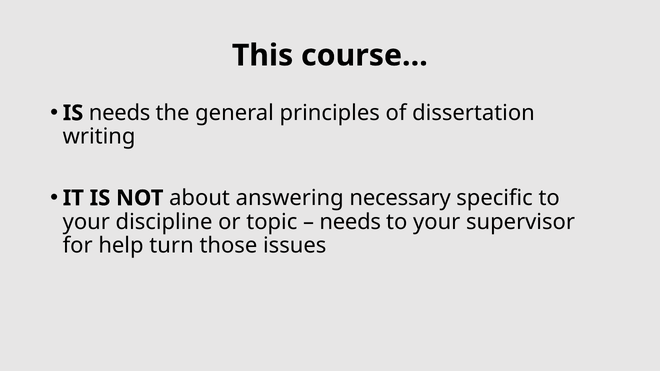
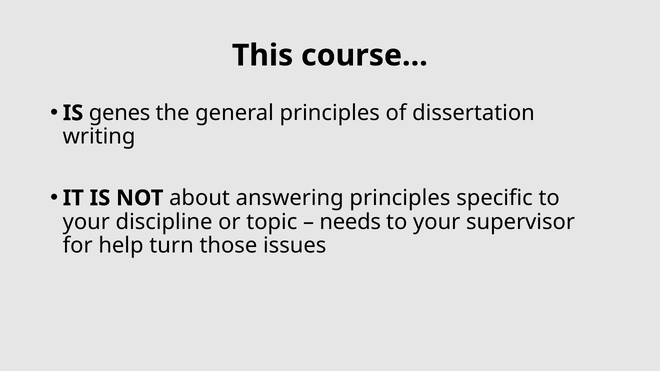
IS needs: needs -> genes (120, 113)
answering necessary: necessary -> principles (400, 198)
